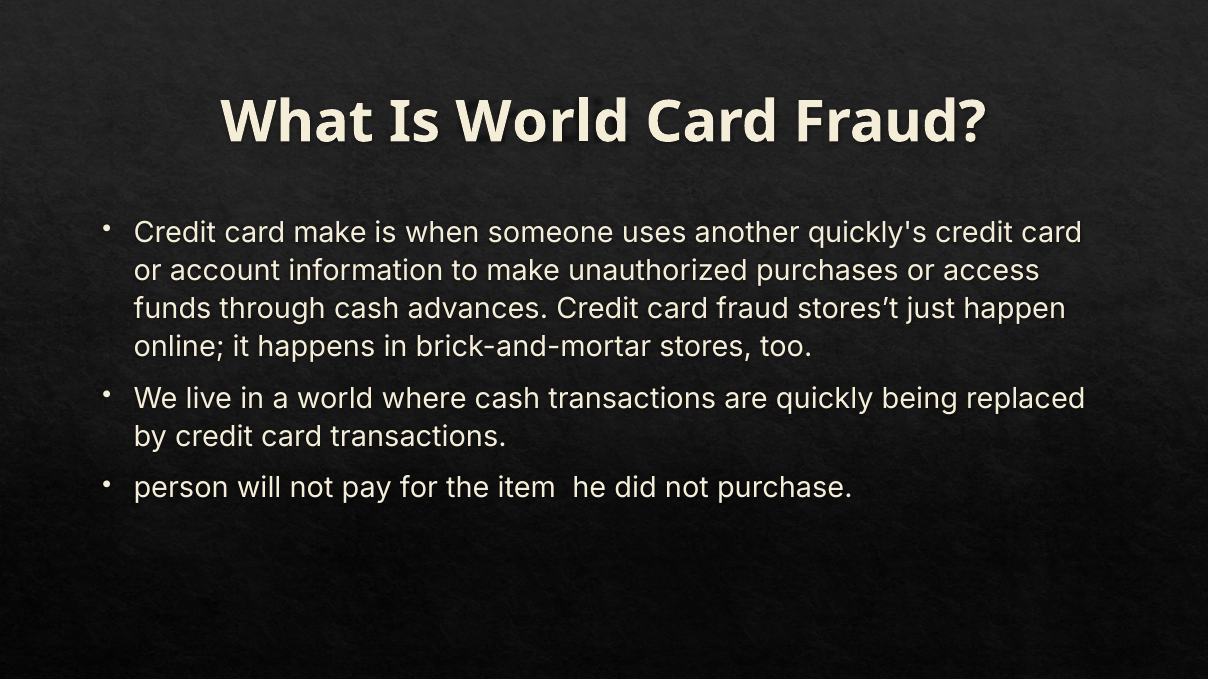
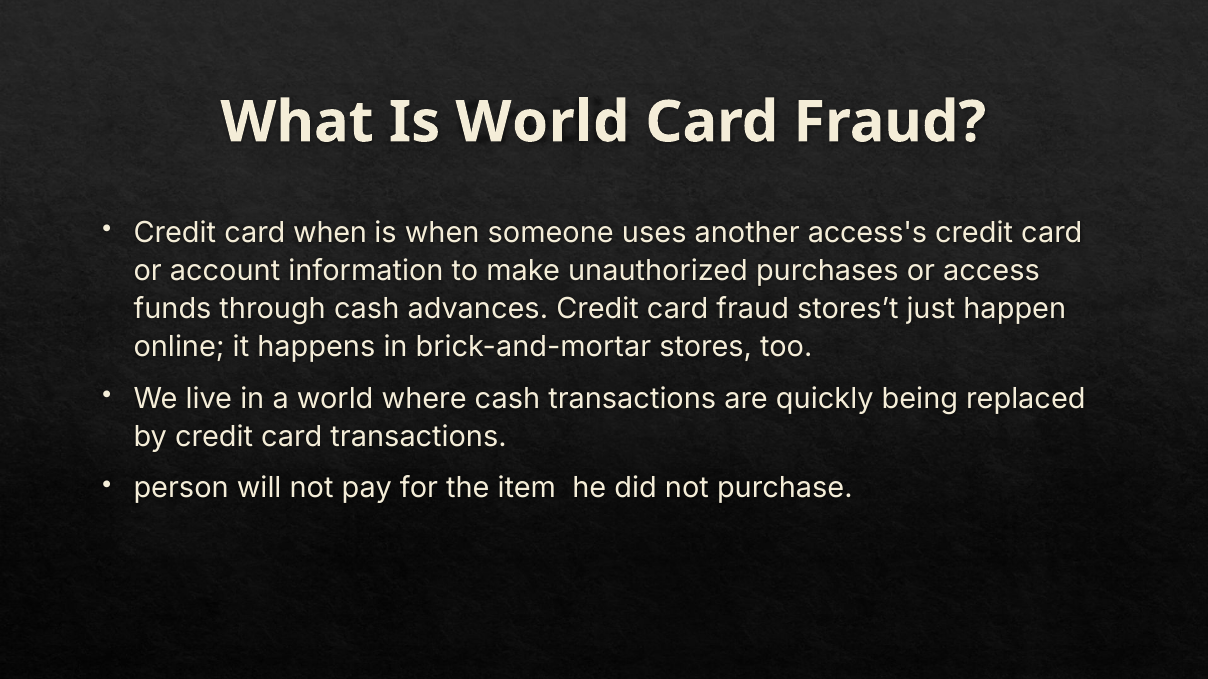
card make: make -> when (330, 233)
quickly's: quickly's -> access's (867, 233)
